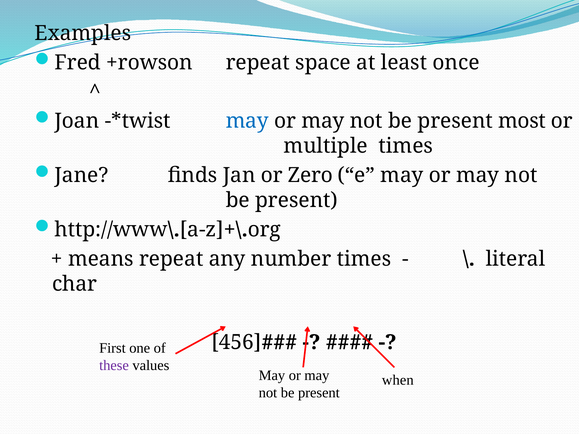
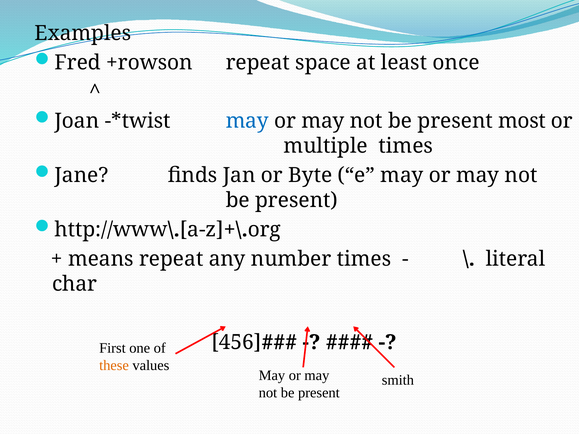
Zero: Zero -> Byte (310, 175)
these colour: purple -> orange (114, 366)
when: when -> smith (398, 380)
